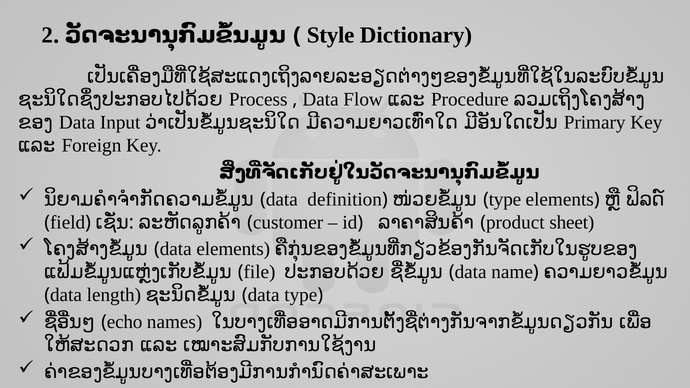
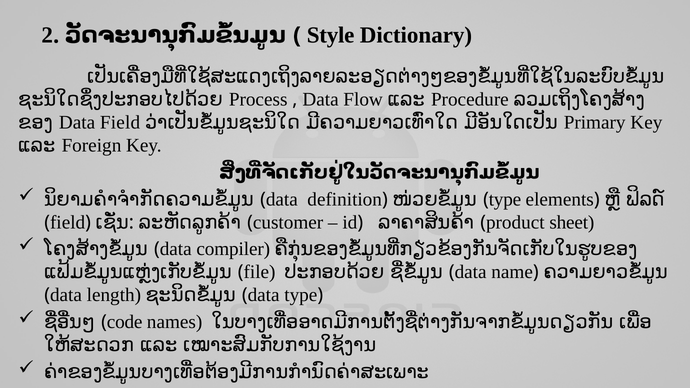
Data Input: Input -> Field (120, 123)
data elements: elements -> compiler (233, 249)
echo: echo -> code (125, 322)
